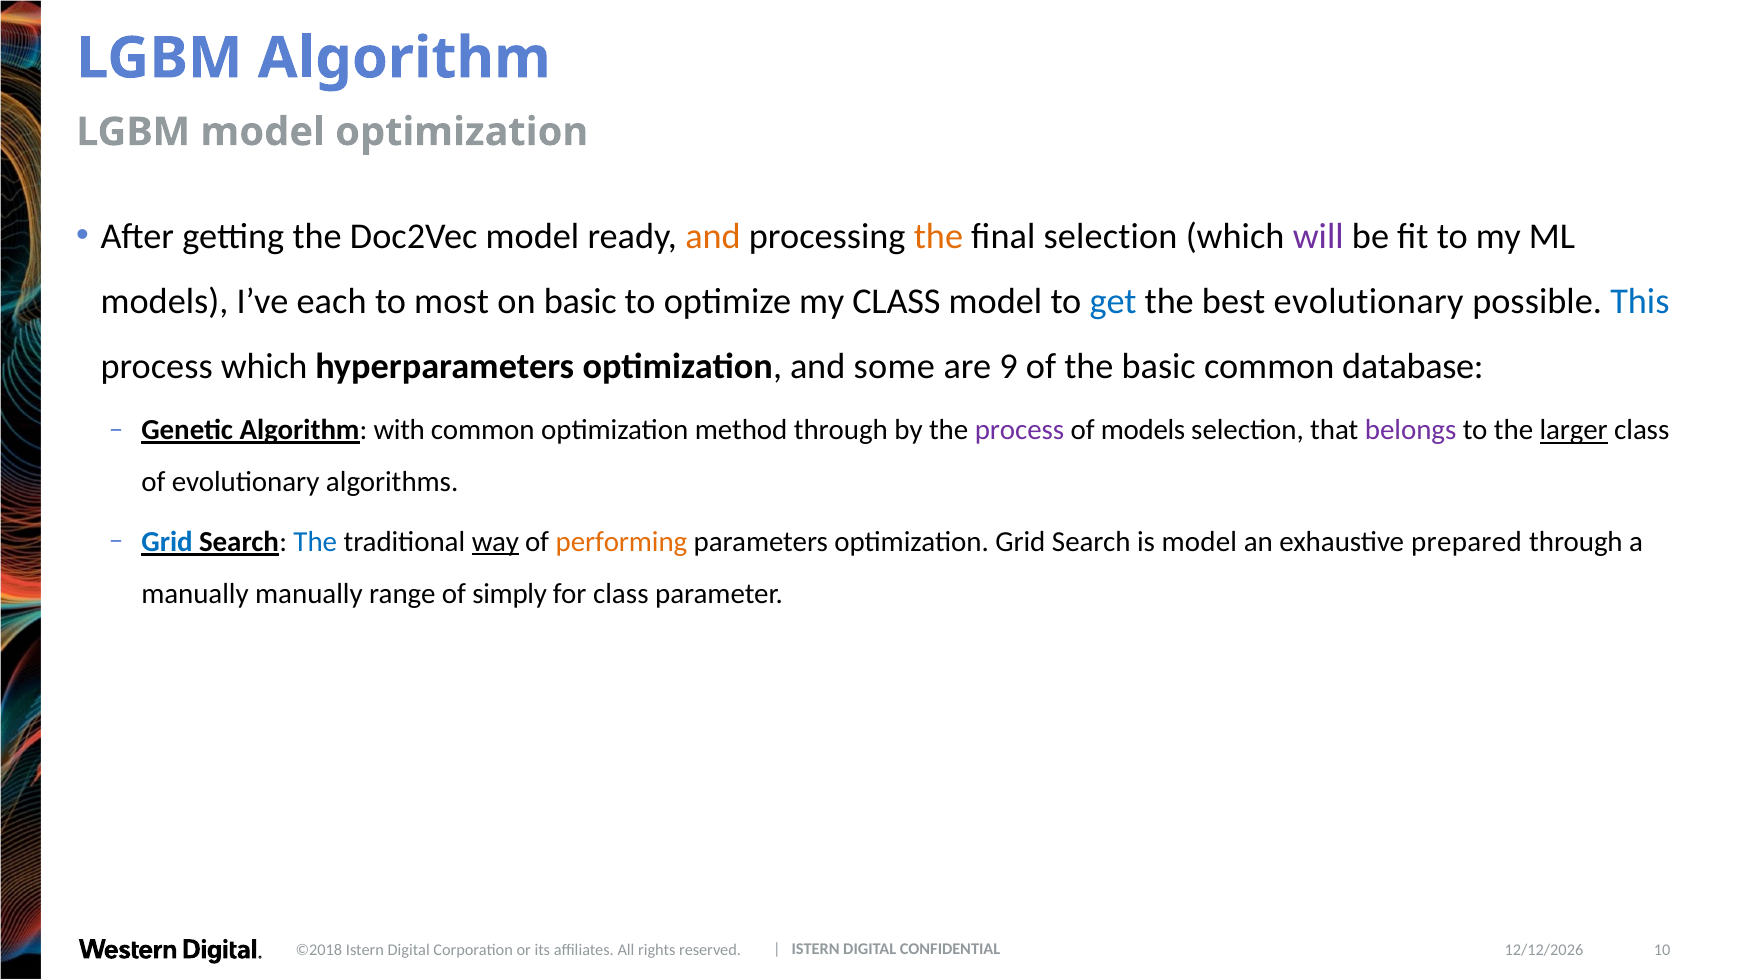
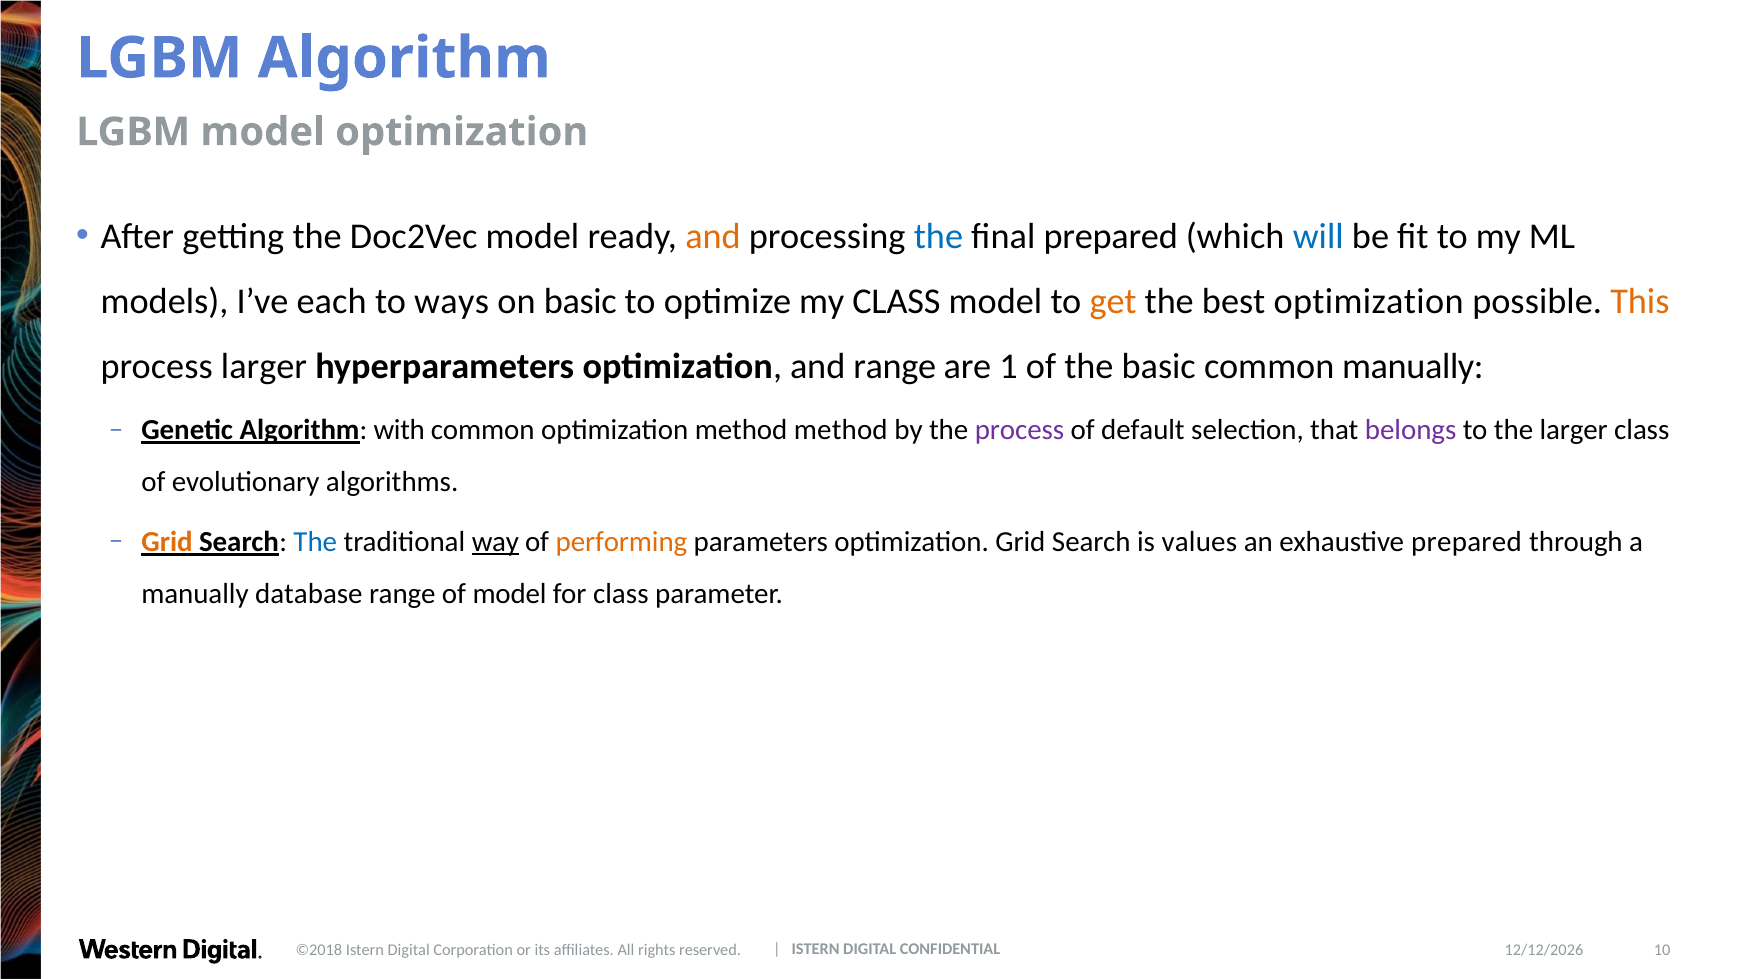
the colour: orange -> blue (938, 236)
final selection: selection -> prepared (1111, 236)
will colour: purple -> blue (1318, 236)
most: most -> ways (452, 302)
get colour: blue -> orange (1113, 302)
best evolutionary: evolutionary -> optimization (1369, 302)
This colour: blue -> orange (1640, 302)
process which: which -> larger (264, 367)
and some: some -> range (895, 367)
9: 9 -> 1 (1009, 367)
common database: database -> manually (1413, 367)
method through: through -> method (841, 430)
of models: models -> default (1143, 430)
larger underline: present -> none (1574, 430)
Grid colour: blue -> orange (167, 542)
is model: model -> values (1199, 542)
manually manually: manually -> database (309, 594)
of simply: simply -> model (510, 594)
